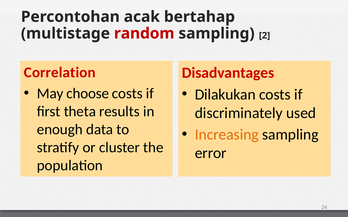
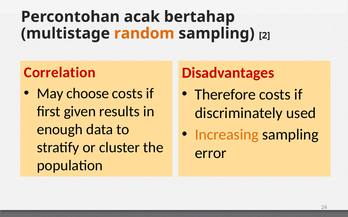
random colour: red -> orange (144, 34)
Dilakukan: Dilakukan -> Therefore (225, 95)
theta: theta -> given (80, 112)
